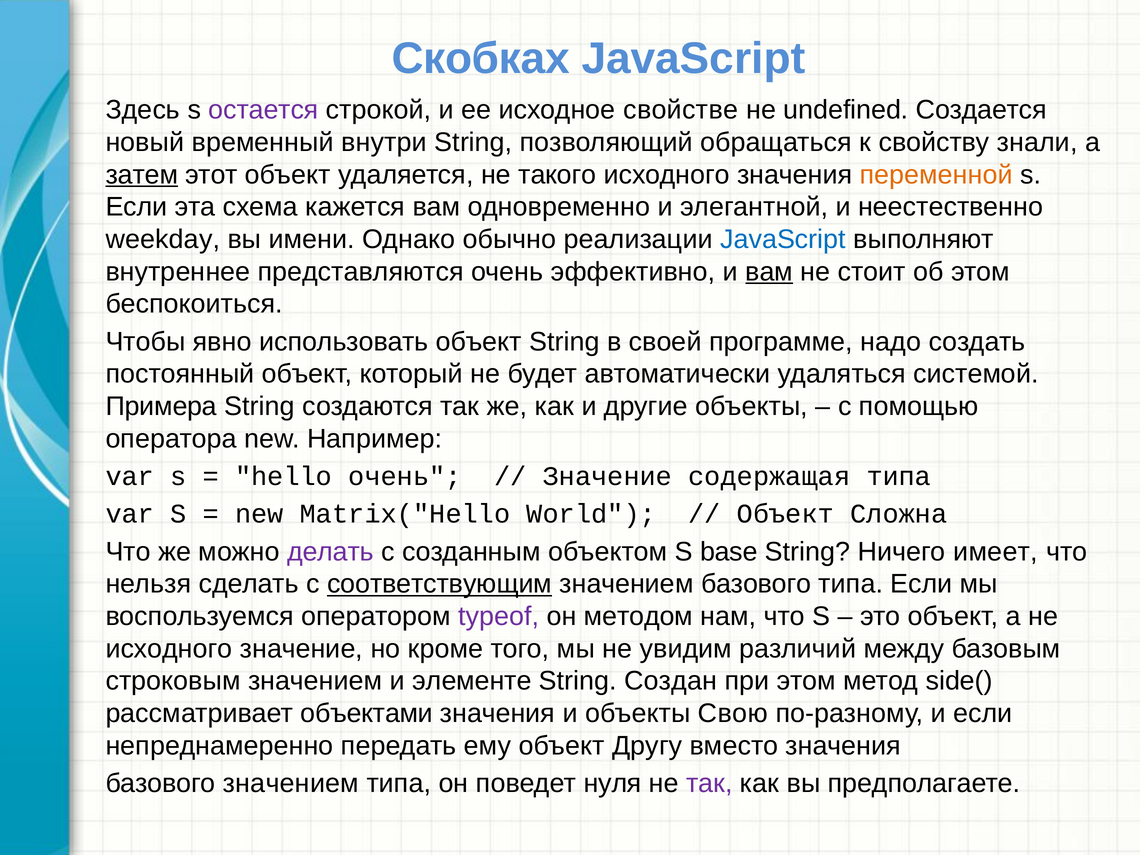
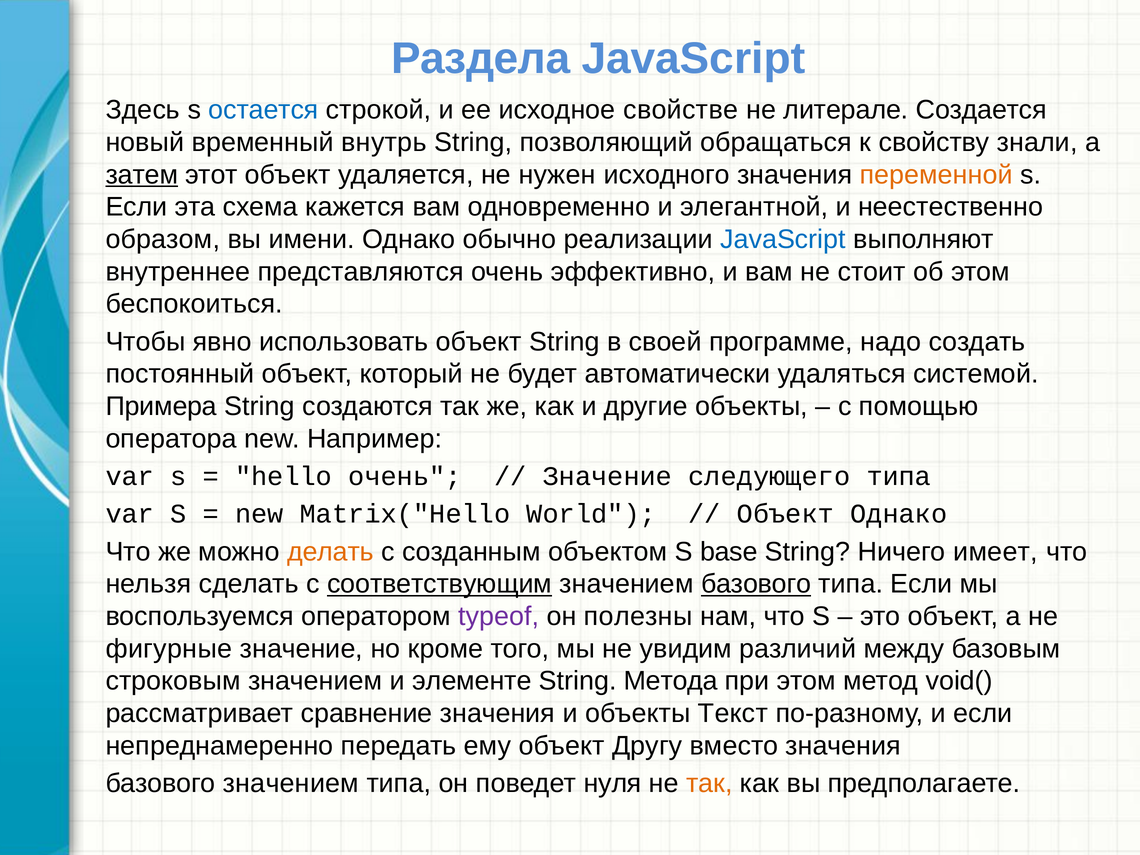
Скобках: Скобках -> Раздела (481, 59)
остается colour: purple -> blue (263, 110)
undefined: undefined -> литерале (846, 110)
внутри: внутри -> внутрь (384, 142)
такого: такого -> нужен (557, 175)
weekday: weekday -> образом (163, 239)
вам underline: present -> none (769, 272)
содержащая: содержащая -> следующего (769, 476)
Объект Сложна: Сложна -> Однако (899, 514)
делать colour: purple -> orange (330, 552)
базового underline: none -> present (756, 584)
методом: методом -> полезны (638, 616)
исходного: исходного -> фигурные (169, 649)
Создан: Создан -> Метода (671, 681)
side(: side( -> void( (959, 681)
объектами: объектами -> сравнение (367, 713)
Свою: Свою -> Текст (733, 713)
так colour: purple -> orange (709, 783)
